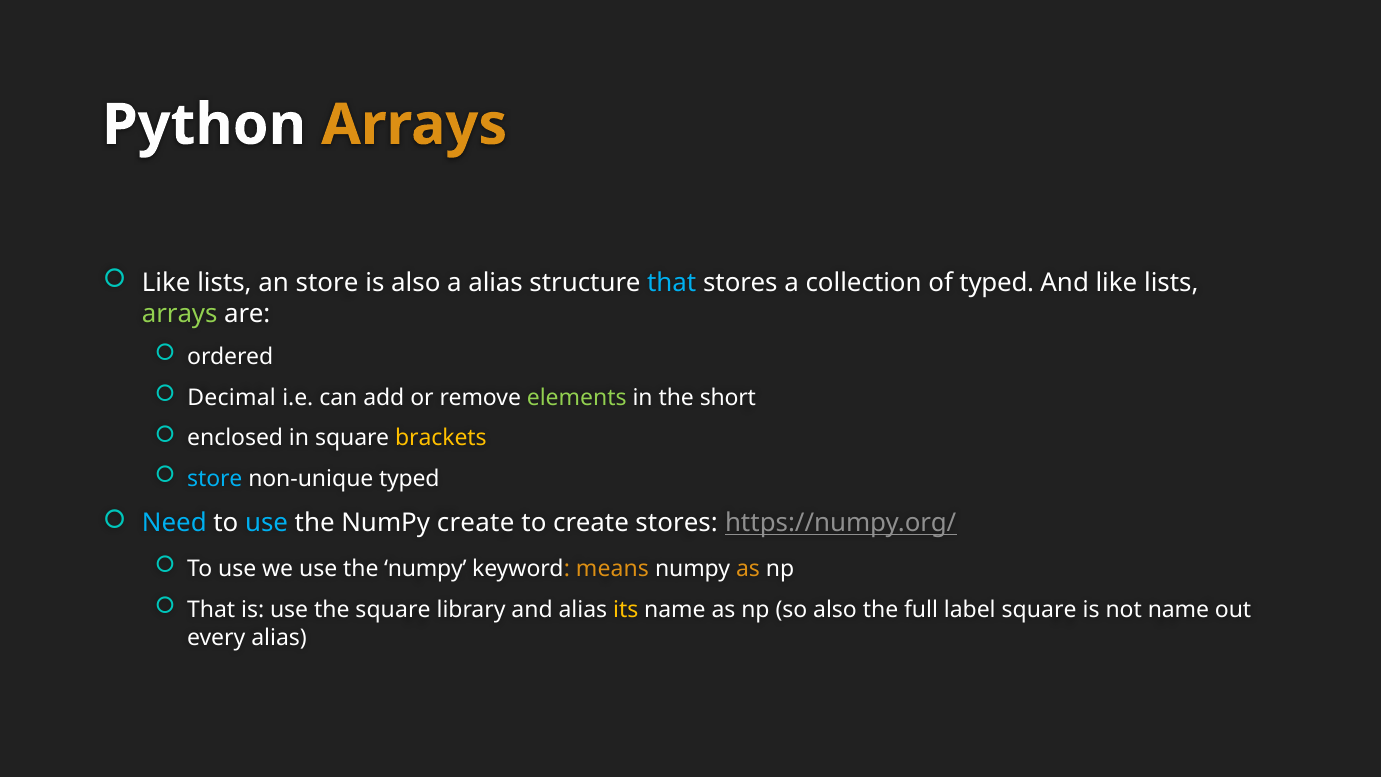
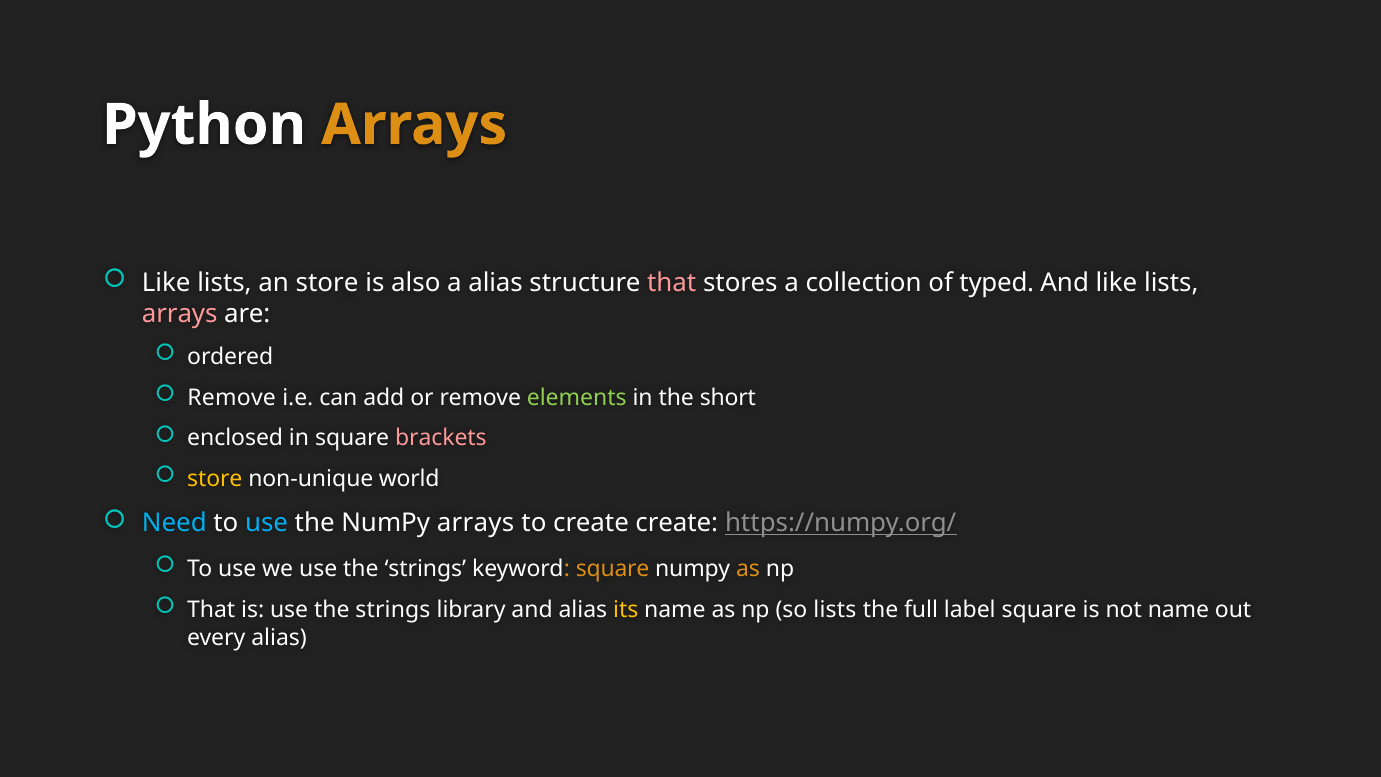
that colour: light blue -> pink (672, 283)
arrays colour: light green -> pink (180, 314)
Decimal: Decimal -> Remove (232, 397)
brackets colour: yellow -> pink (441, 438)
store colour: light blue -> yellow (215, 479)
non-unique typed: typed -> world (409, 479)
NumPy create: create -> arrays (476, 522)
create stores: stores -> create (677, 522)
we use the numpy: numpy -> strings (425, 569)
keyword means: means -> square (613, 569)
is use the square: square -> strings (393, 610)
so also: also -> lists (835, 610)
